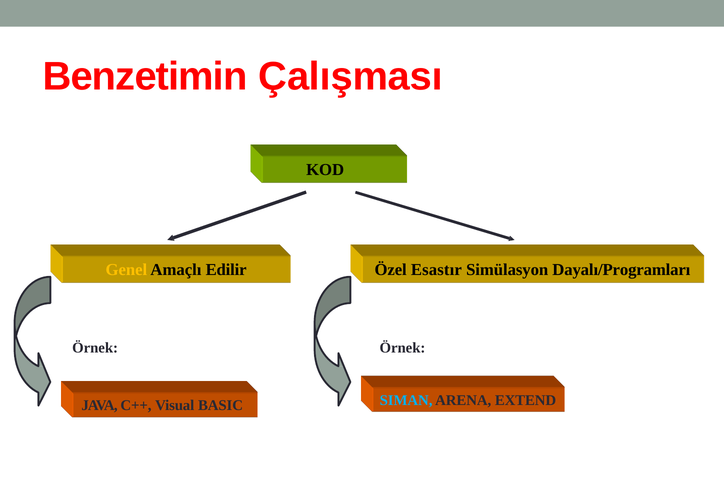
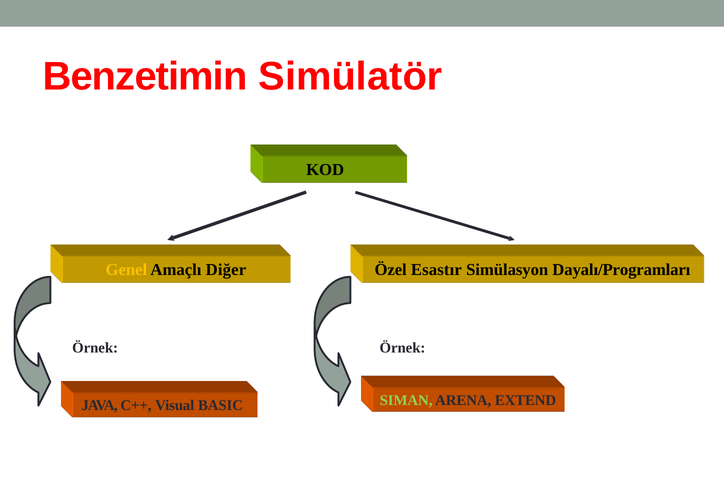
Çalışması: Çalışması -> Simülatör (350, 77)
Edilir: Edilir -> Diğer (226, 270)
SIMAN colour: light blue -> light green (406, 400)
